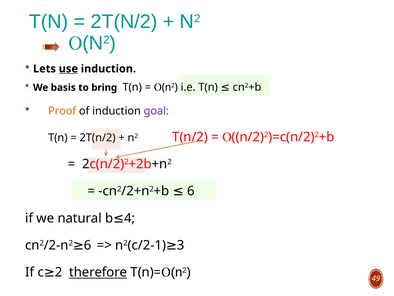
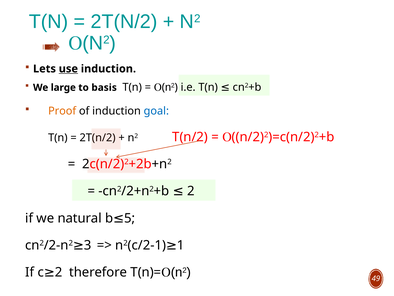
basis: basis -> large (63, 87)
bring: bring -> basis (104, 87)
goal colour: purple -> blue (156, 111)
cn2/2+n2+b 6: 6 -> 2 (191, 191)
4: 4 -> 5 (130, 218)
3: 3 -> 1 (181, 245)
6: 6 -> 3 (88, 245)
therefore underline: present -> none (98, 272)
